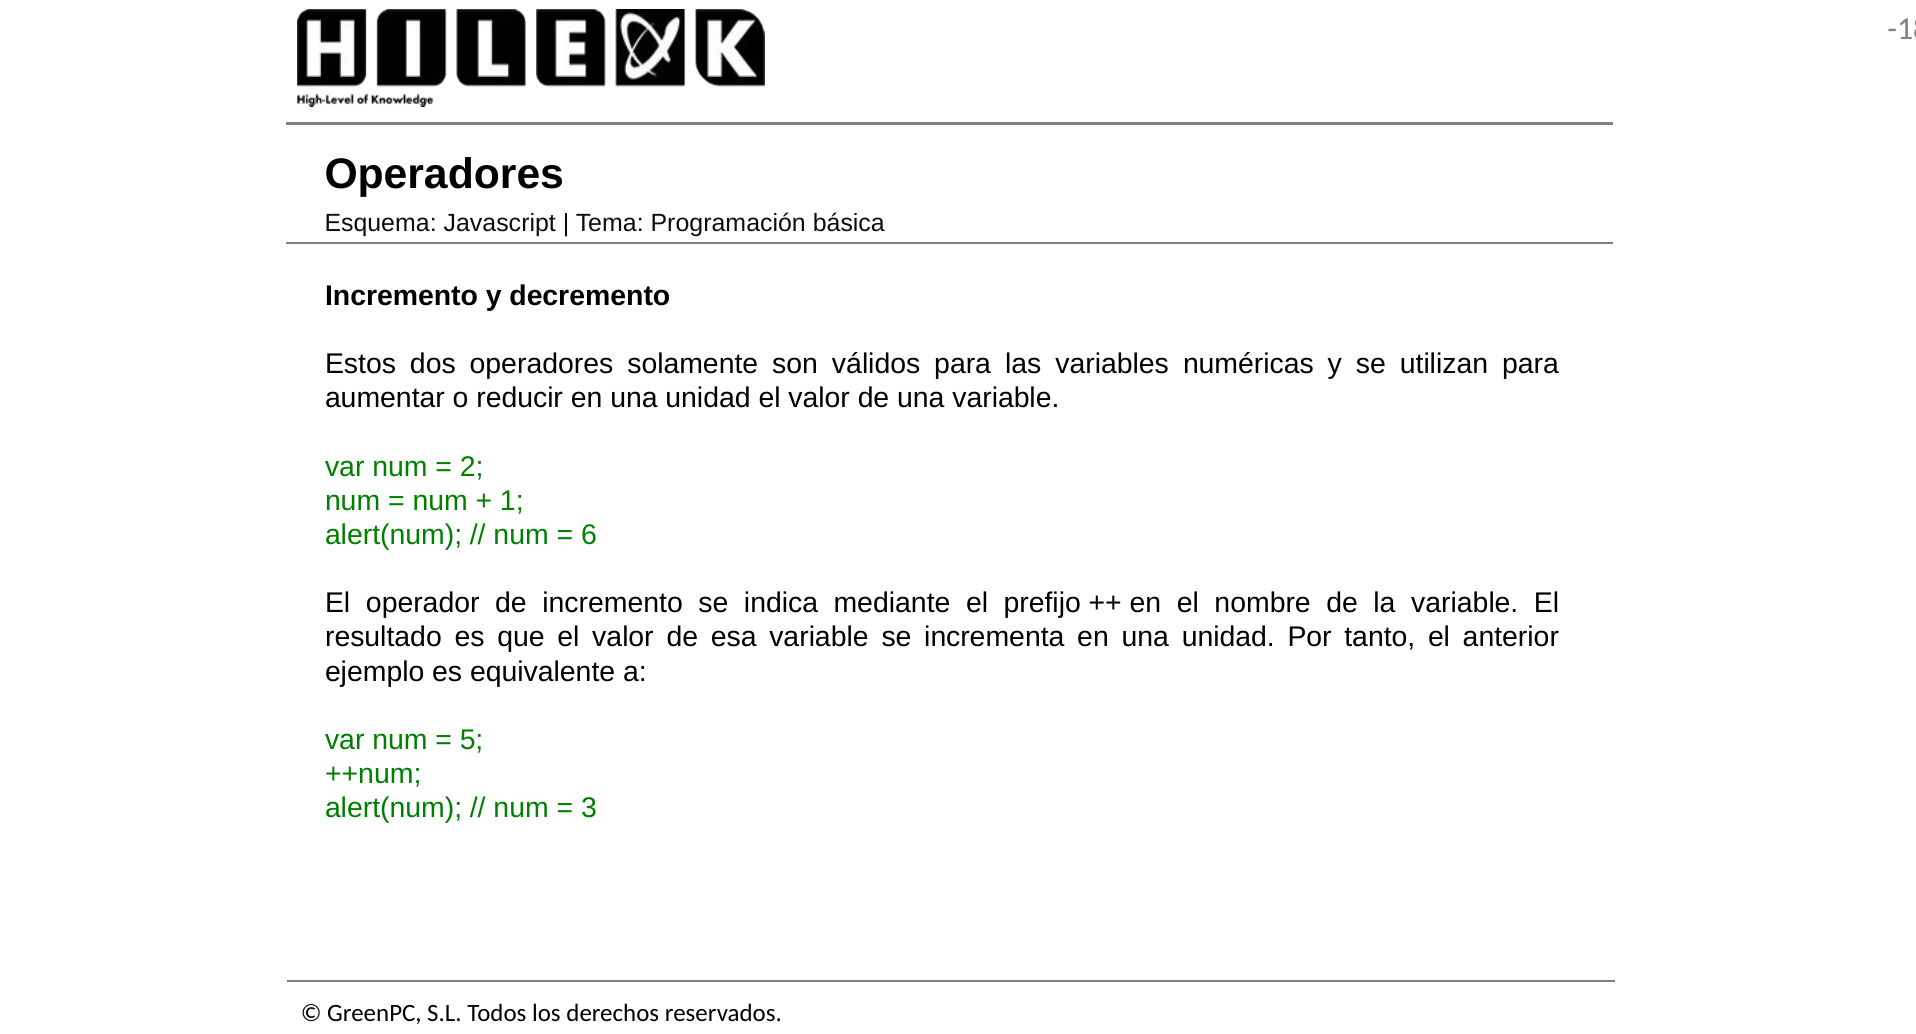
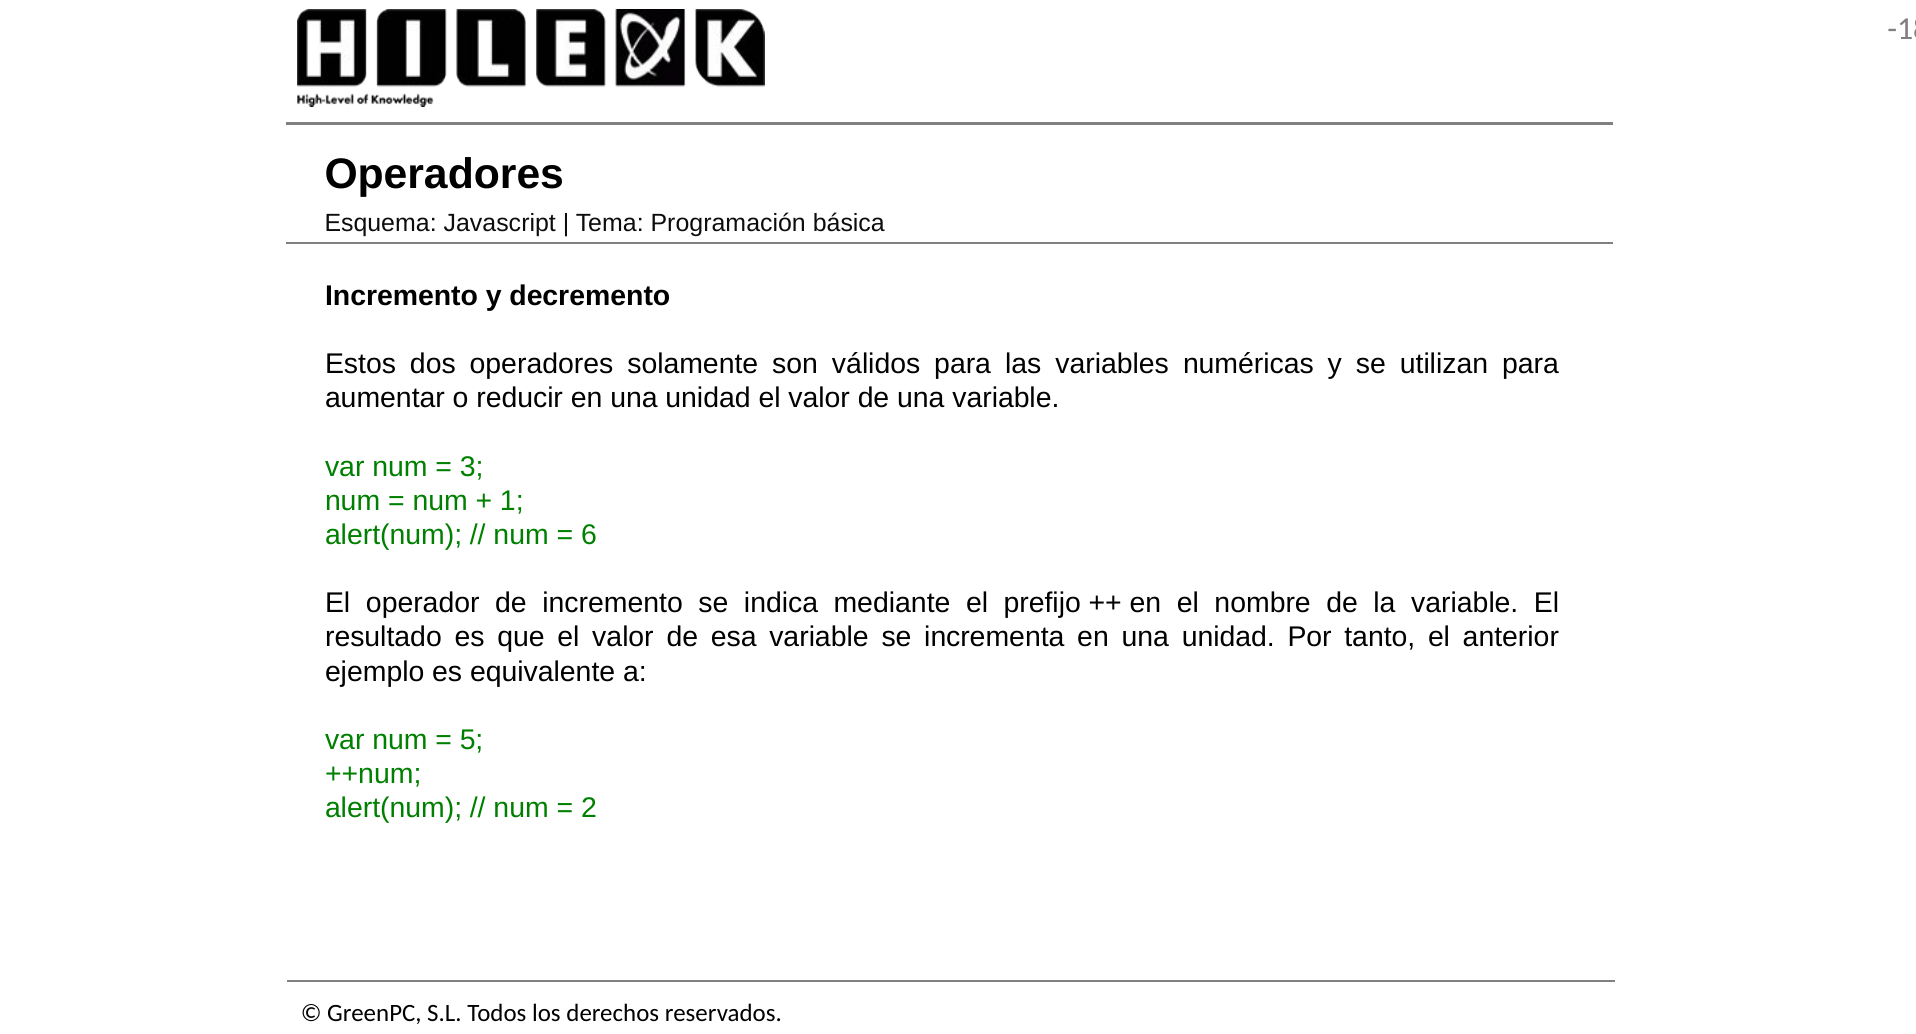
2: 2 -> 3 (472, 467)
3: 3 -> 2 (589, 808)
